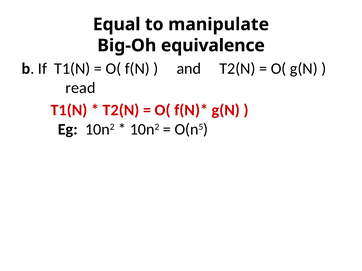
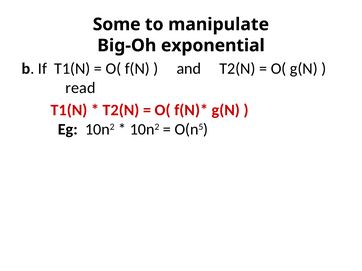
Equal: Equal -> Some (117, 24)
equivalence: equivalence -> exponential (213, 46)
